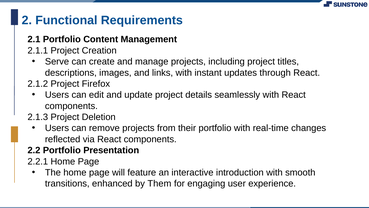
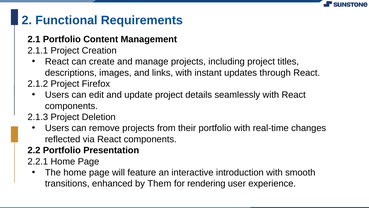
Serve: Serve -> React (57, 62)
engaging: engaging -> rendering (206, 183)
